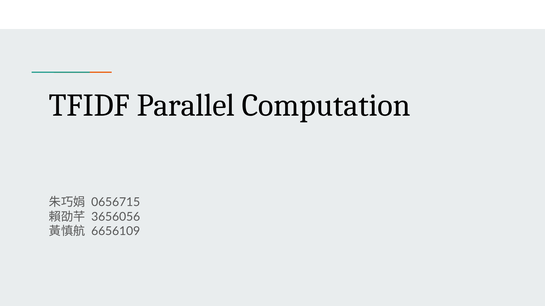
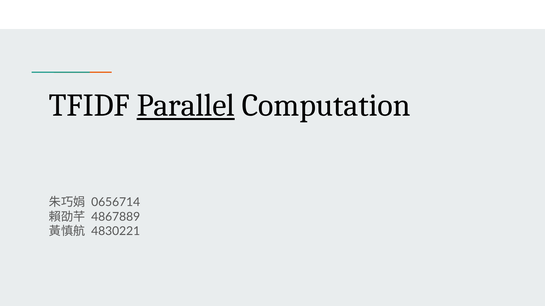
Parallel underline: none -> present (186, 106)
0656715: 0656715 -> 0656714 (116, 203)
3656056: 3656056 -> 4867889 (116, 217)
6656109: 6656109 -> 4830221 (116, 232)
